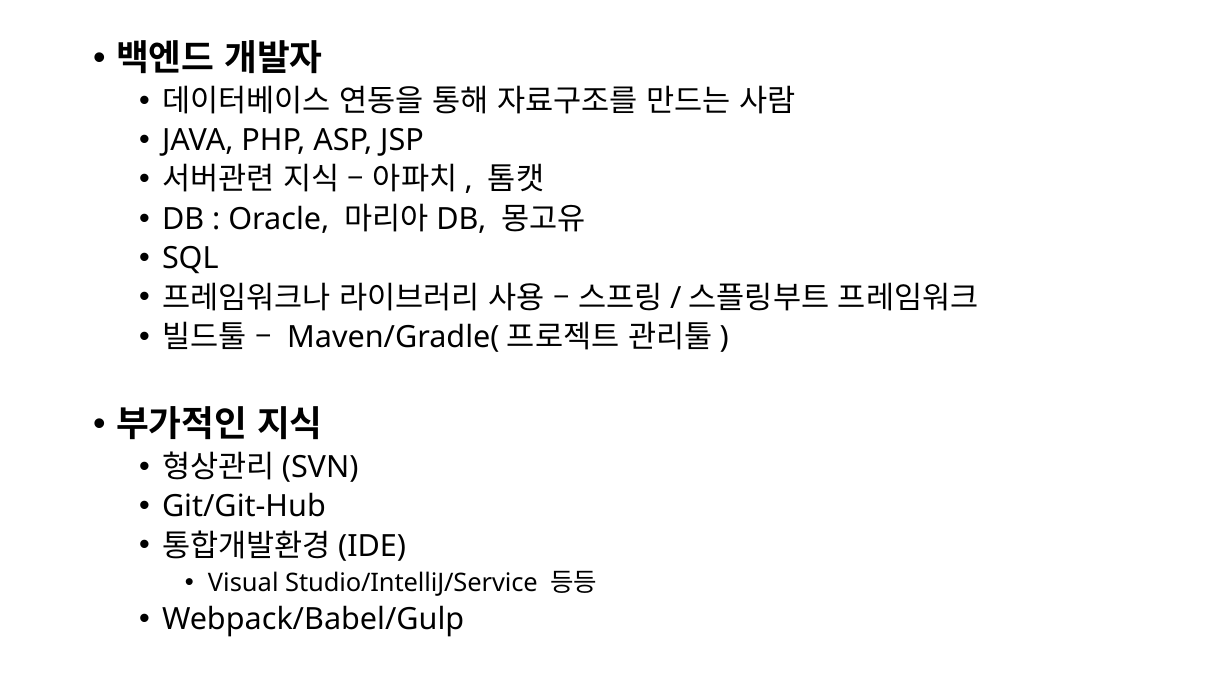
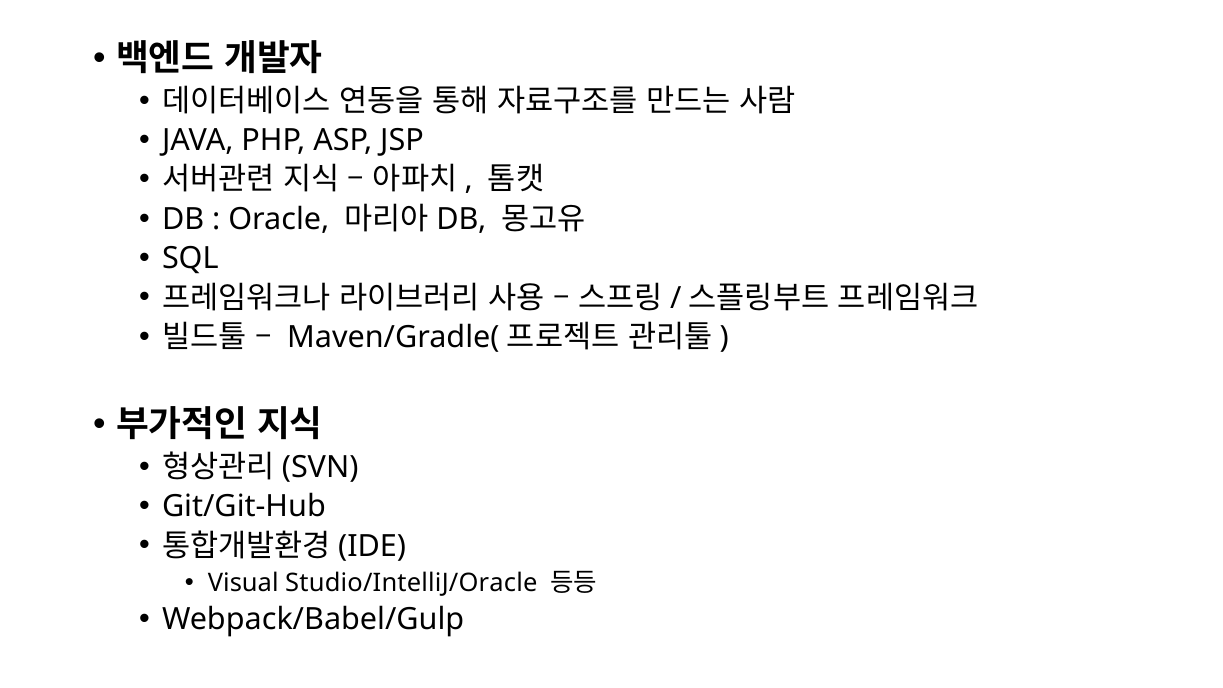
Studio/IntelliJ/Service: Studio/IntelliJ/Service -> Studio/IntelliJ/Oracle (411, 583)
